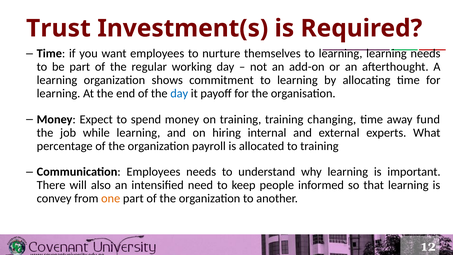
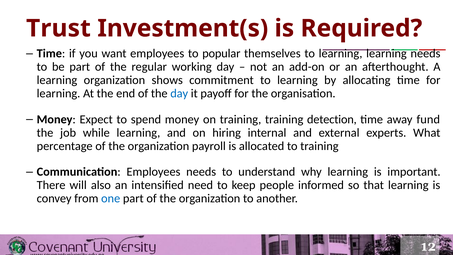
nurture: nurture -> popular (221, 54)
changing: changing -> detection (332, 119)
one colour: orange -> blue (111, 198)
